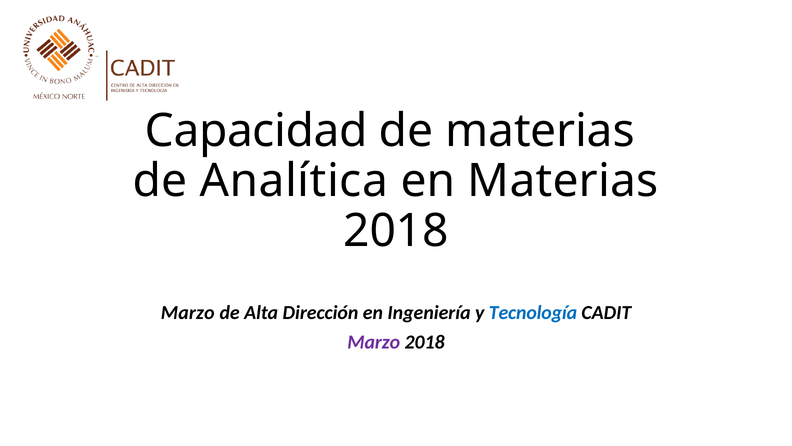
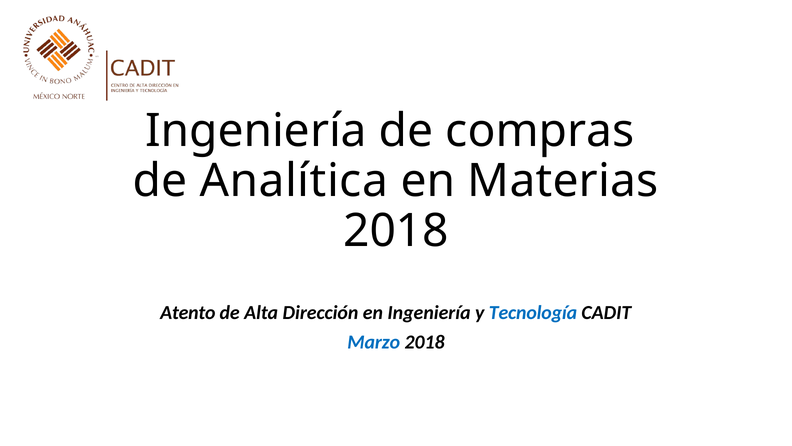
Capacidad: Capacidad -> Ingeniería (256, 131)
de materias: materias -> compras (540, 131)
Marzo: Marzo -> Atento (188, 312)
Marzo colour: purple -> blue (374, 342)
